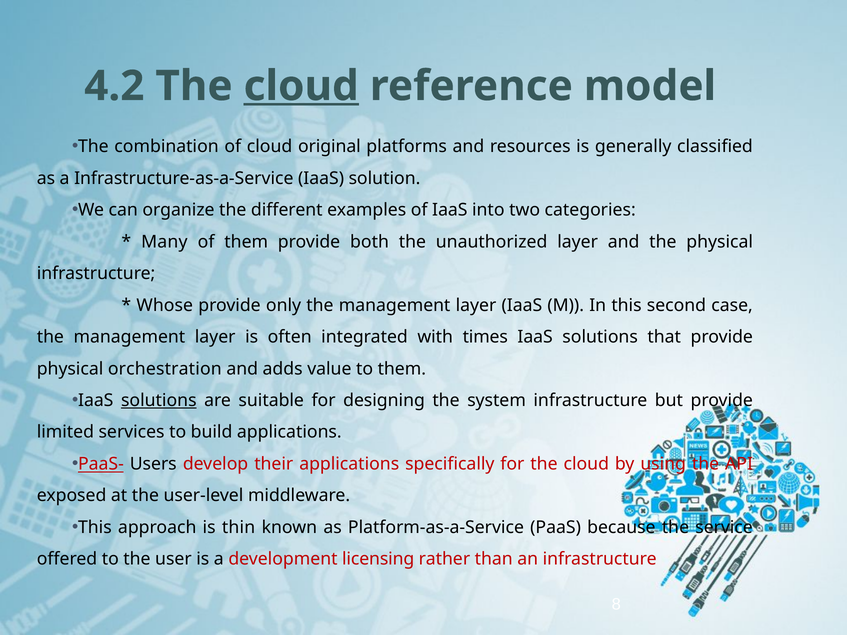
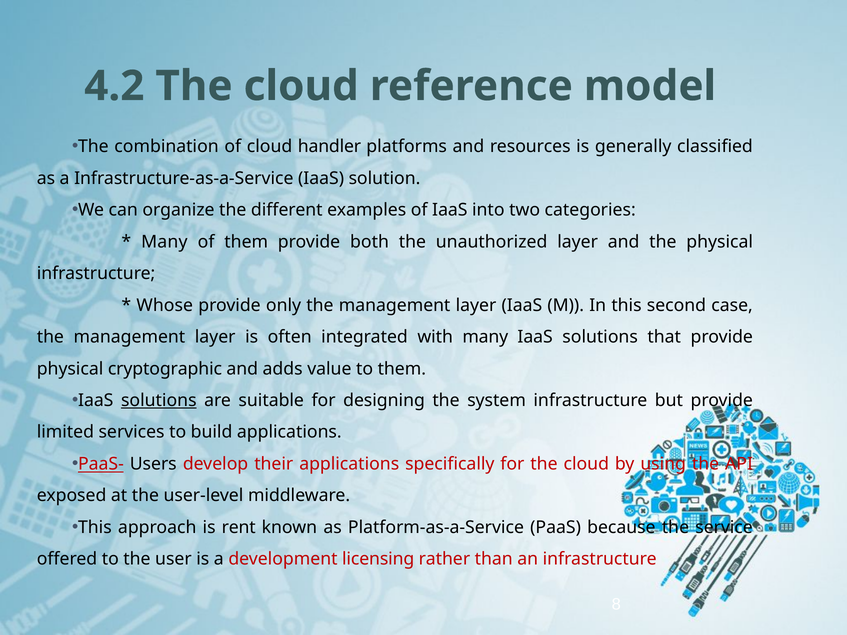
cloud underline: present -> none (301, 86)
original: original -> handler (329, 147)
with times: times -> many (485, 337)
orchestration: orchestration -> cryptographic (165, 369)
thin: thin -> rent (239, 528)
